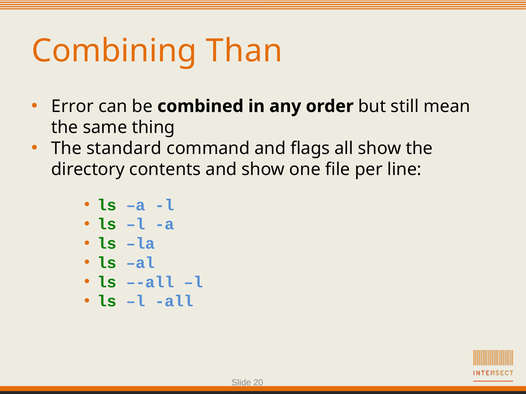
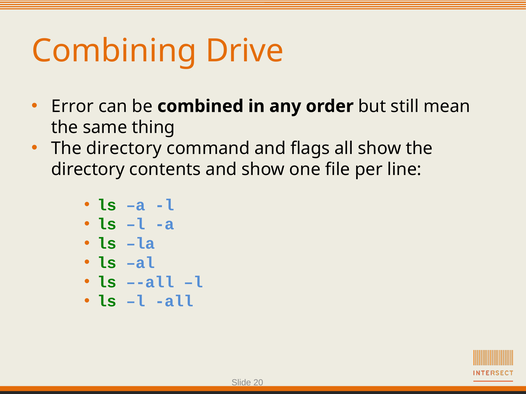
Than: Than -> Drive (245, 51)
standard: standard -> directory (124, 148)
